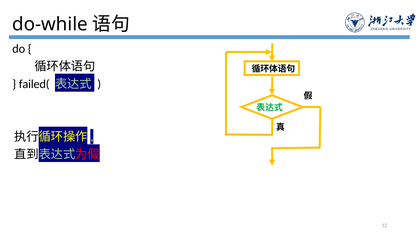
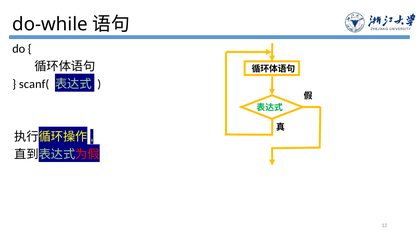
failed(: failed( -> scanf( (34, 84)
